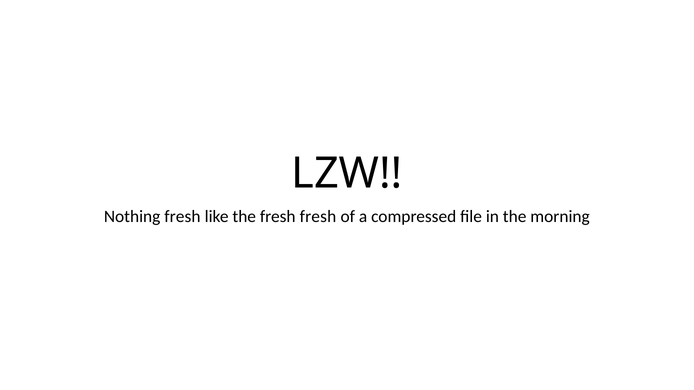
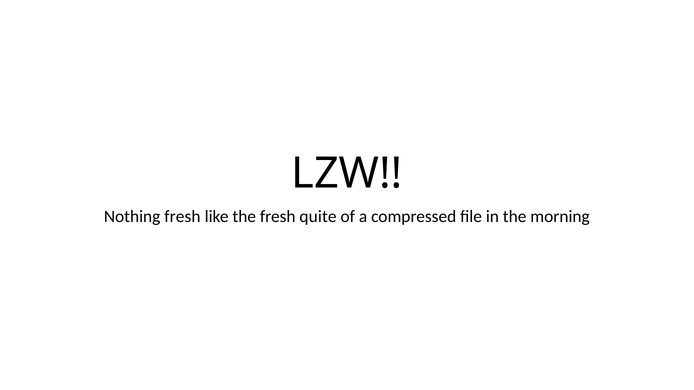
fresh fresh: fresh -> quite (318, 217)
